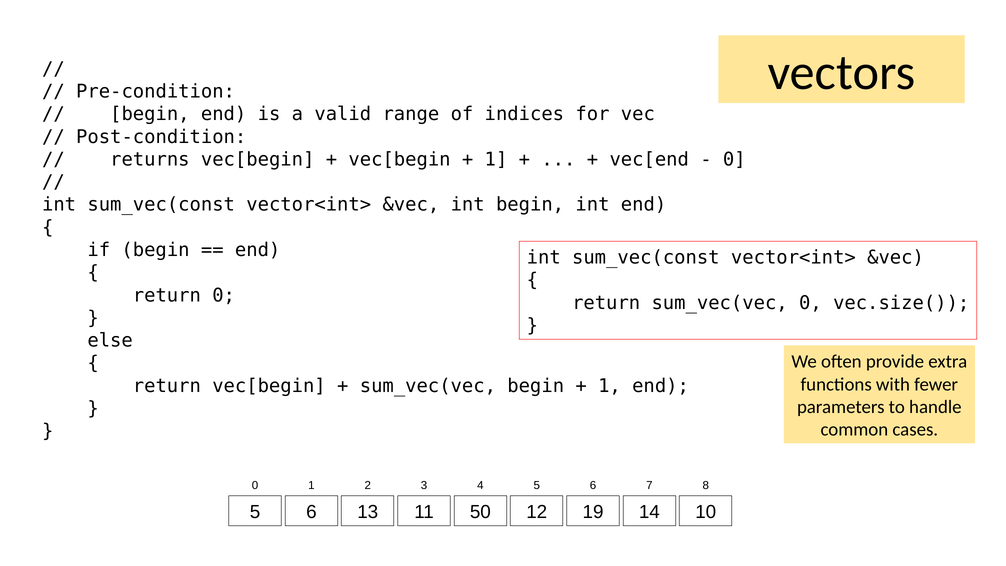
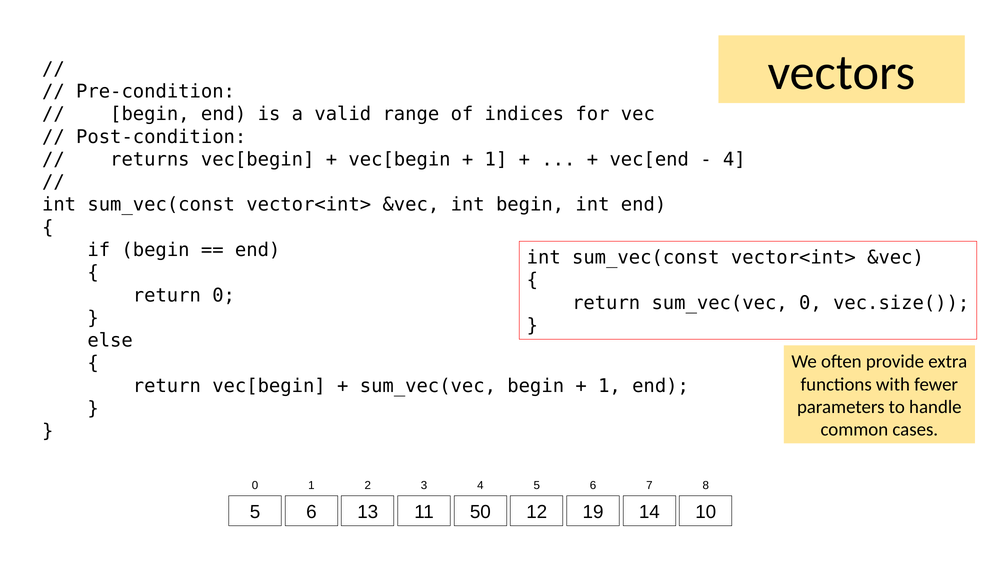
0: 0 -> 4 (734, 159)
